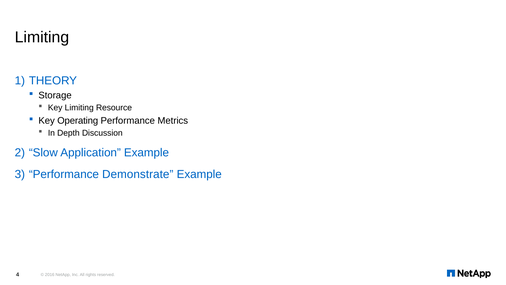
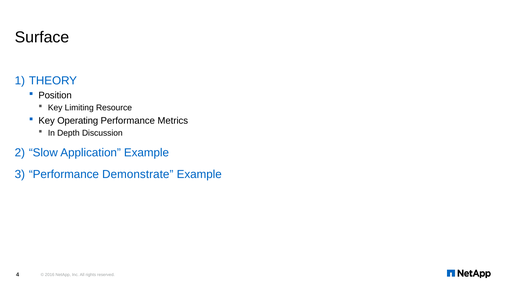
Limiting: Limiting -> Surface (42, 37)
Storage: Storage -> Position (55, 95)
